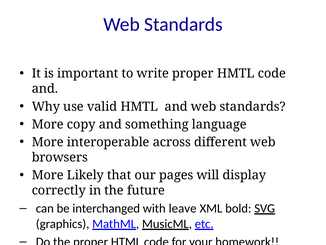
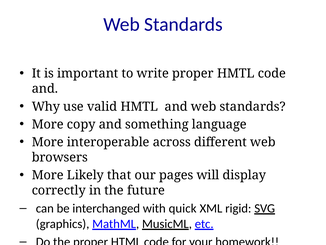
leave: leave -> quick (183, 208)
bold: bold -> rigid (238, 208)
